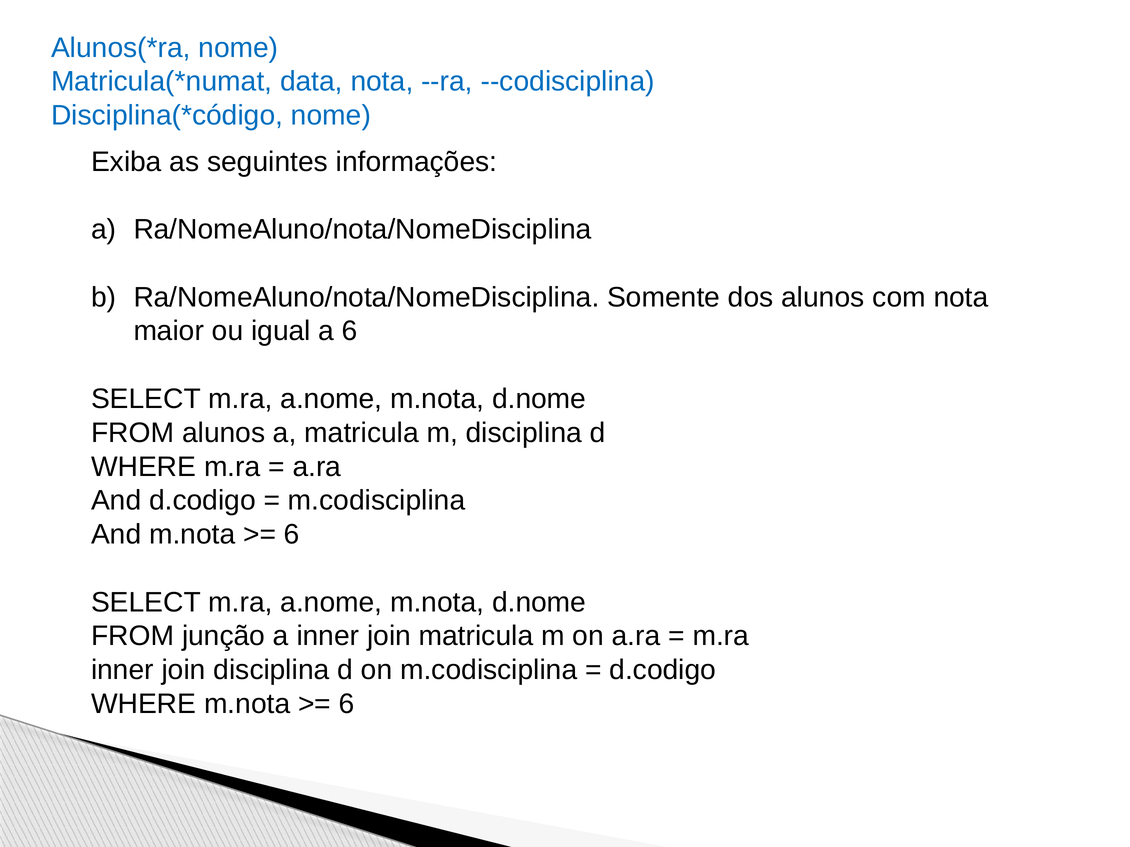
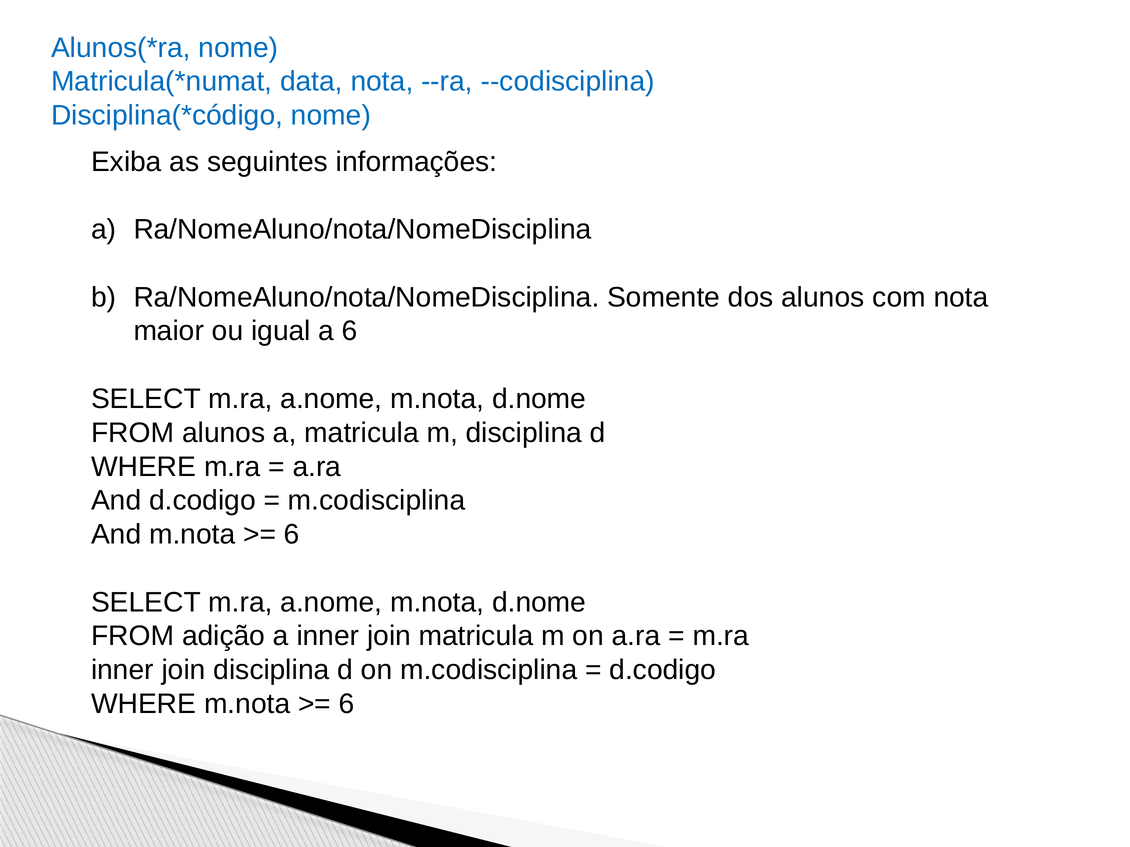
junção: junção -> adição (224, 636)
